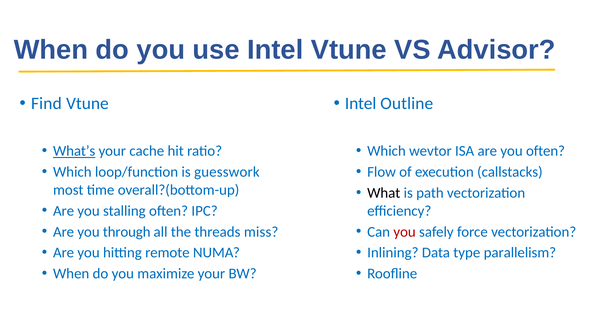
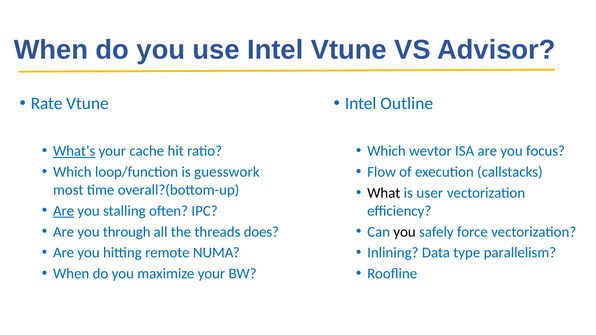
Find: Find -> Rate (47, 104)
you often: often -> focus (545, 151)
path: path -> user (430, 193)
Are underline: none -> present (64, 211)
miss: miss -> does (261, 232)
you colour: red -> black (405, 232)
